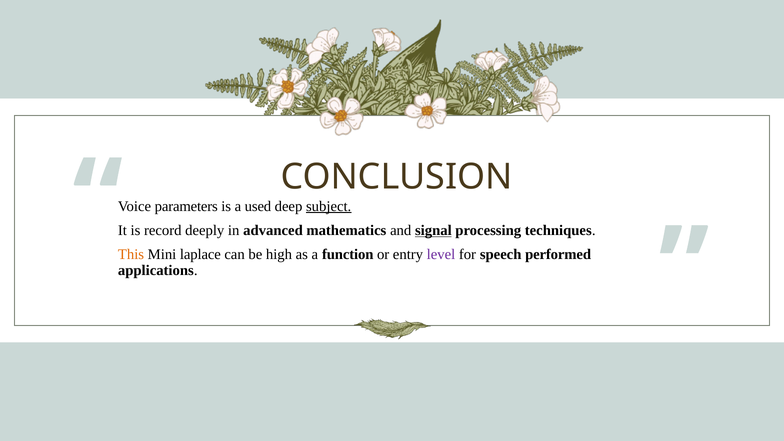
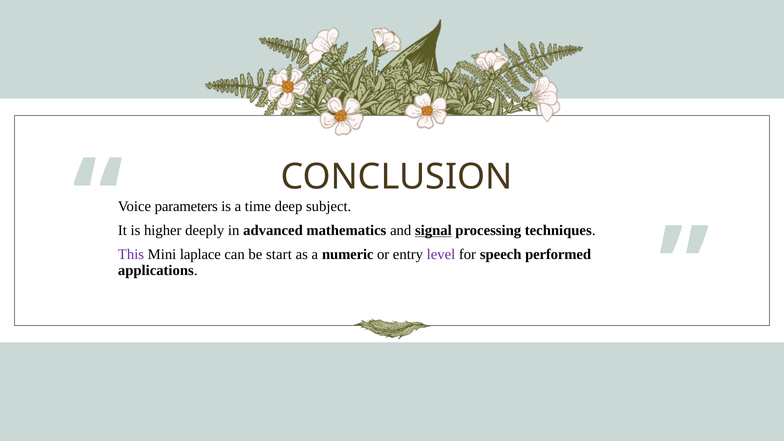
used: used -> time (258, 206)
subject underline: present -> none (329, 206)
record: record -> higher (163, 230)
This colour: orange -> purple (131, 254)
high: high -> start (279, 254)
function: function -> numeric (348, 254)
